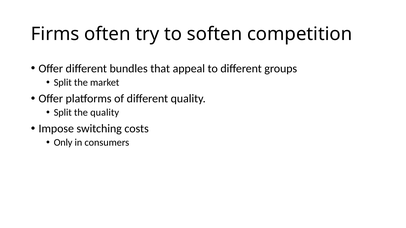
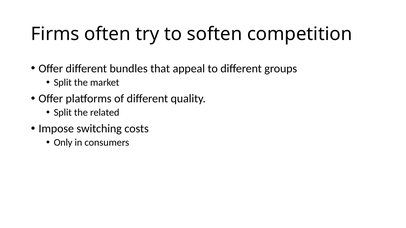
the quality: quality -> related (105, 113)
